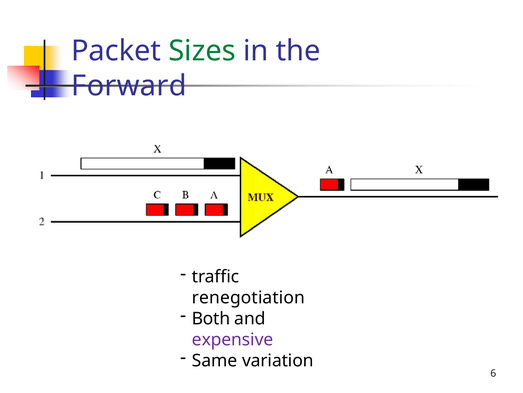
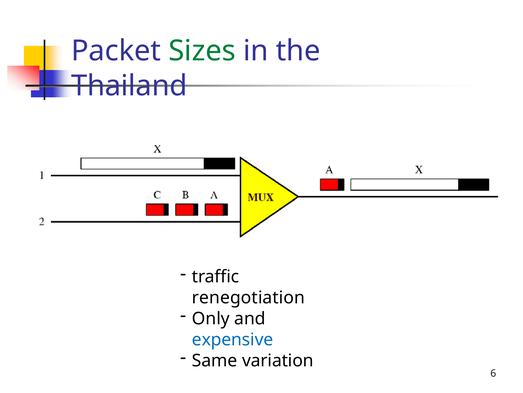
Forward: Forward -> Thailand (129, 86)
Both: Both -> Only (211, 318)
expensive colour: purple -> blue (233, 339)
